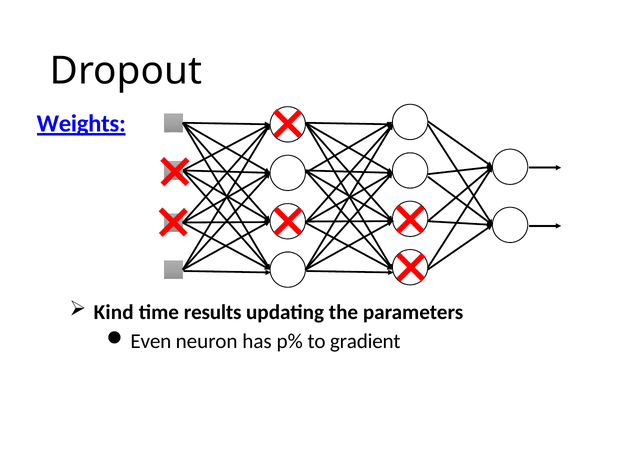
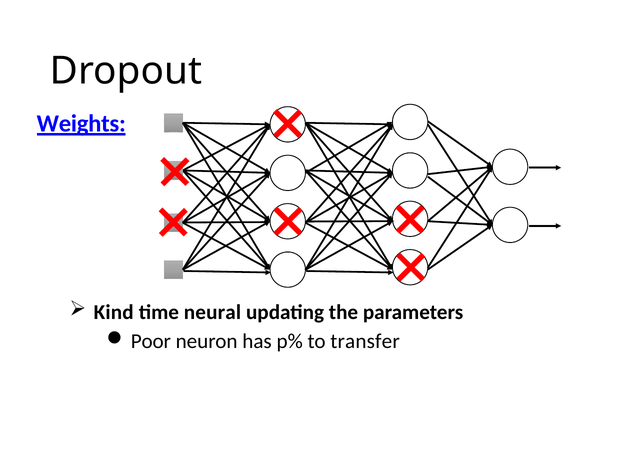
results: results -> neural (212, 313)
Even: Even -> Poor (151, 342)
gradient: gradient -> transfer (365, 342)
